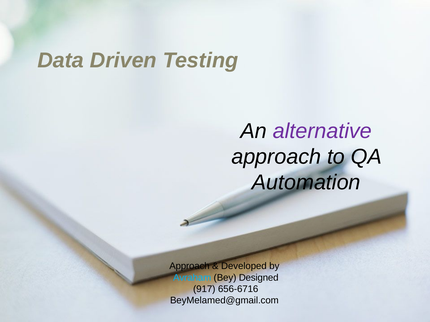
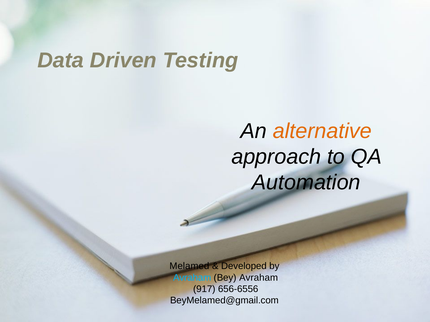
alternative colour: purple -> orange (322, 131)
Approach: Approach -> Melamed (189, 266)
Bey Designed: Designed -> Avraham (259, 278)
656-6716: 656-6716 -> 656-6556 (238, 289)
